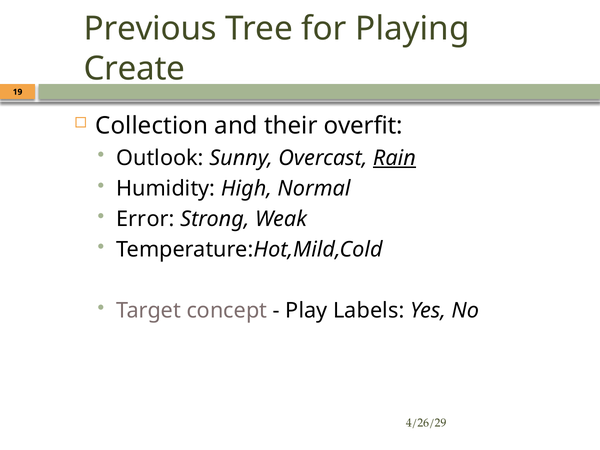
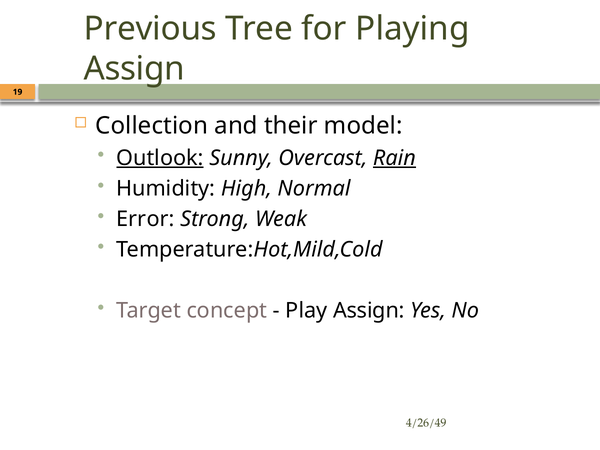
Create: Create -> Assign (134, 69)
overfit: overfit -> model (363, 126)
Outlook underline: none -> present (160, 158)
Play Labels: Labels -> Assign (369, 311)
4/26/29: 4/26/29 -> 4/26/49 (426, 423)
